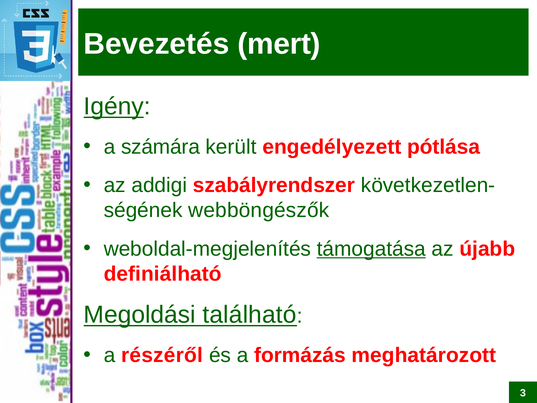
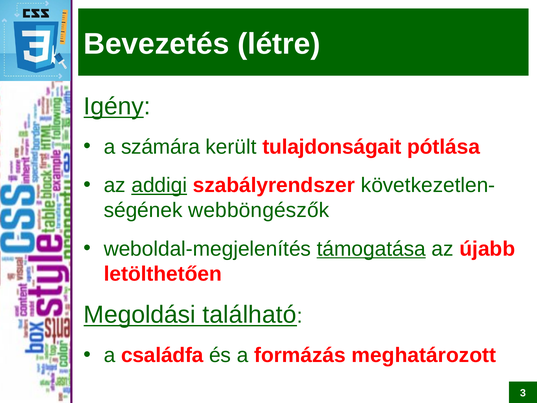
mert: mert -> létre (279, 44)
engedélyezett: engedélyezett -> tulajdonságait (332, 147)
addigi underline: none -> present (159, 185)
definiálható: definiálható -> letölthetően (163, 274)
részéről: részéről -> családfa (162, 355)
